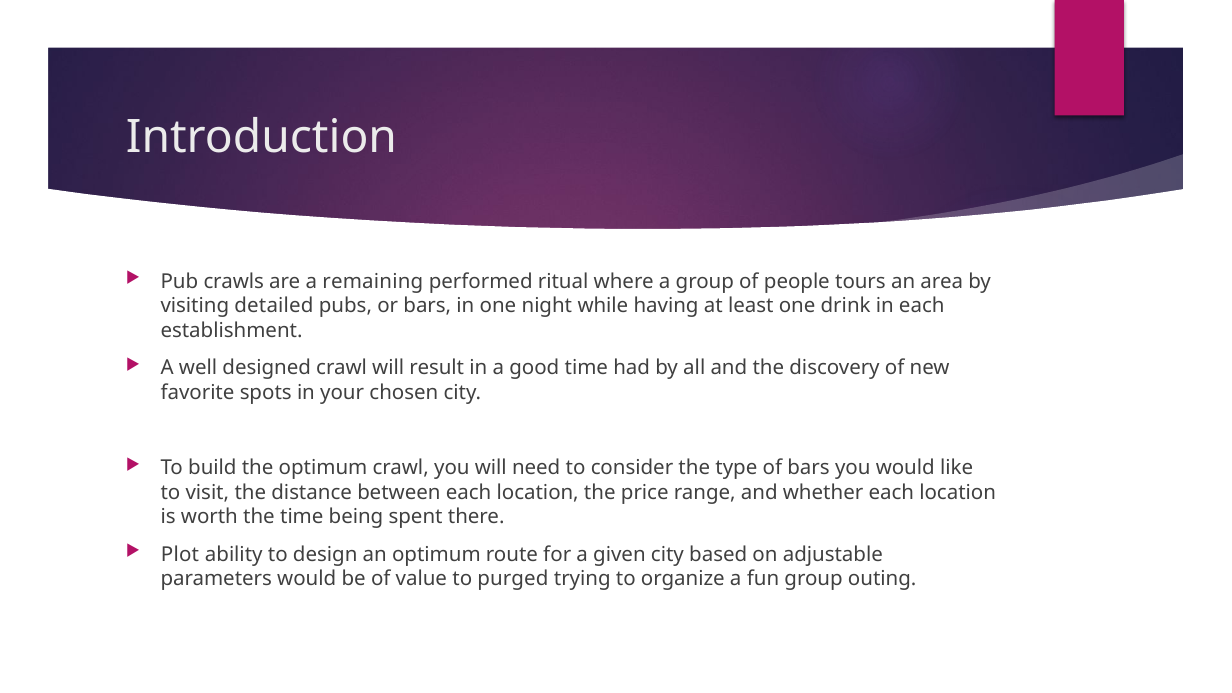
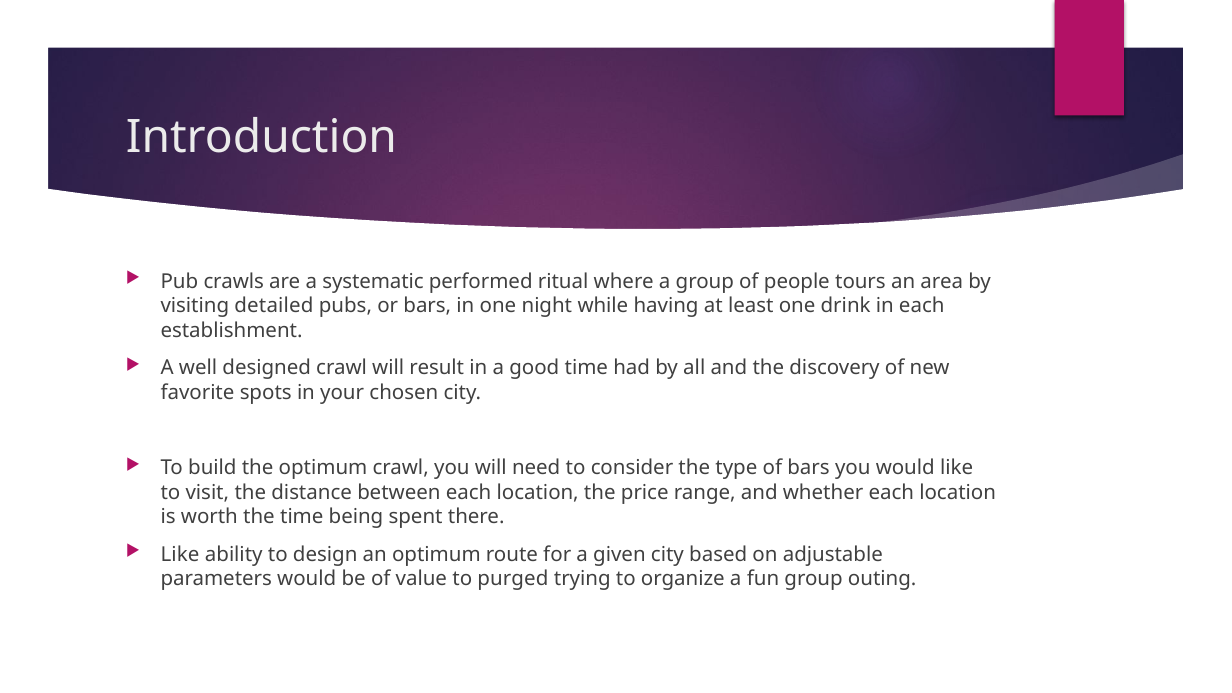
remaining: remaining -> systematic (373, 281)
Plot: Plot -> Like (180, 554)
